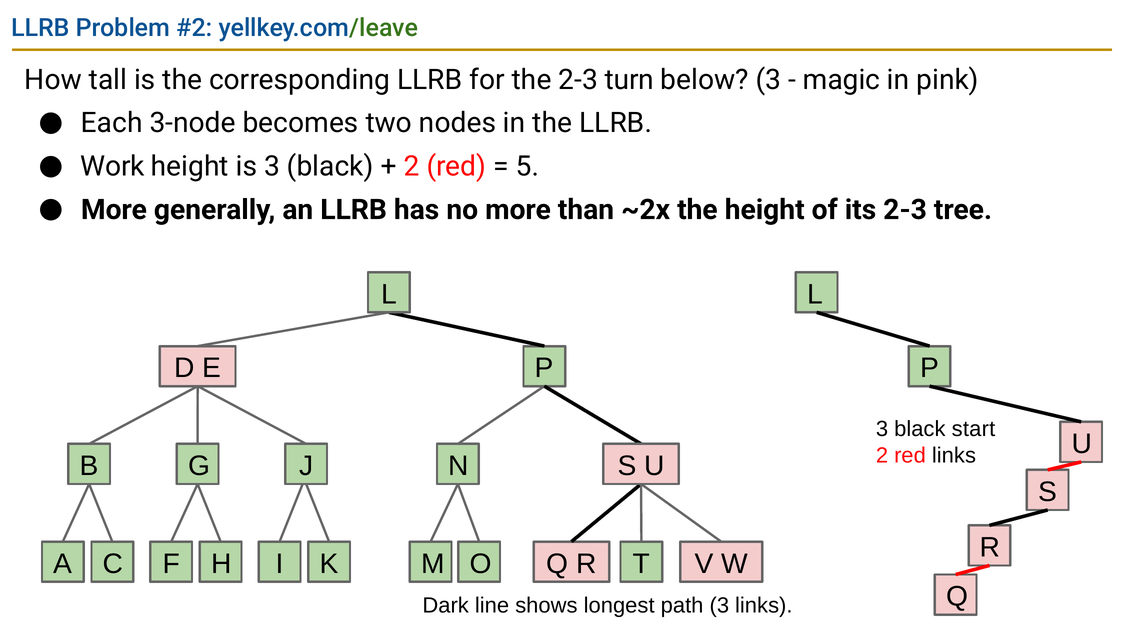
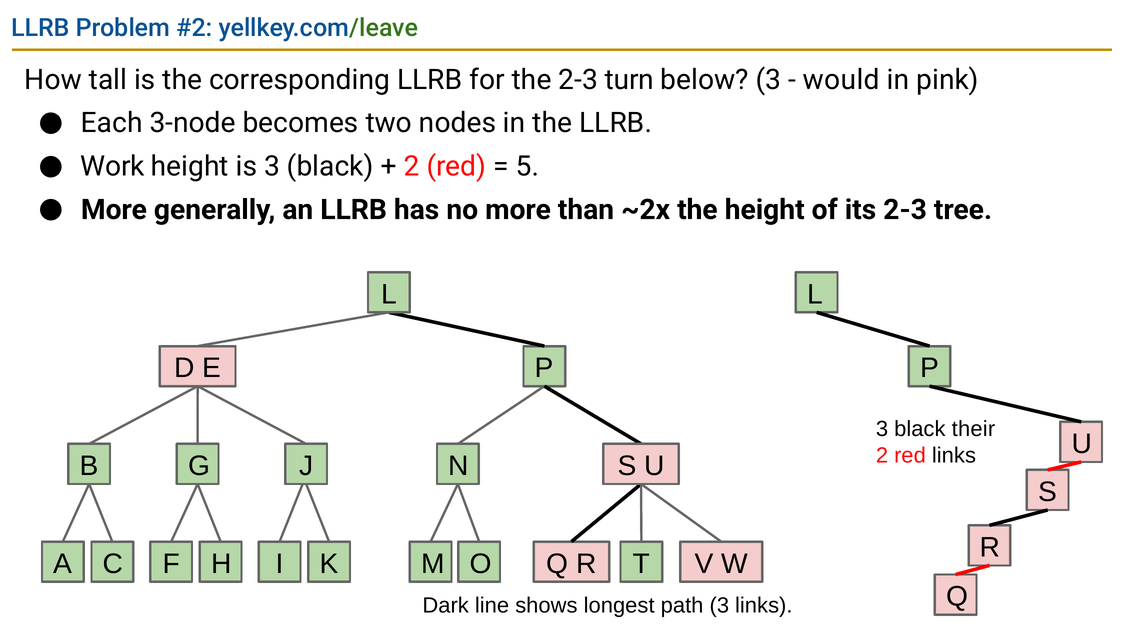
magic: magic -> would (841, 80)
start: start -> their (973, 429)
